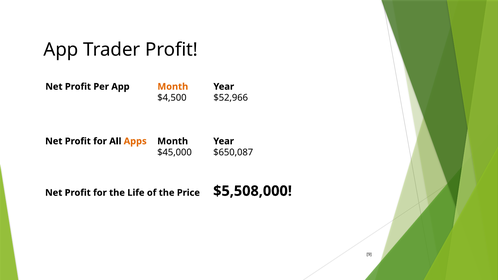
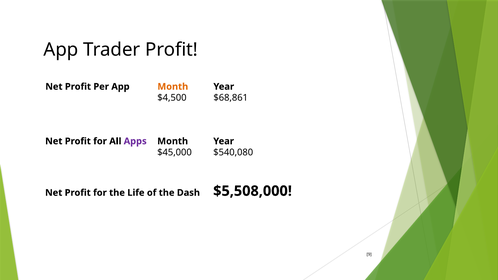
$52,966: $52,966 -> $68,861 (231, 98)
Apps colour: orange -> purple (135, 141)
$650,087: $650,087 -> $540,080 (233, 152)
Price: Price -> Dash (188, 193)
